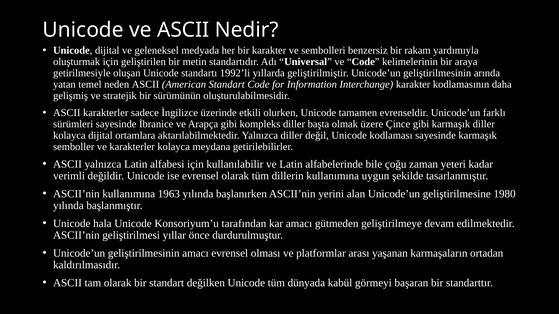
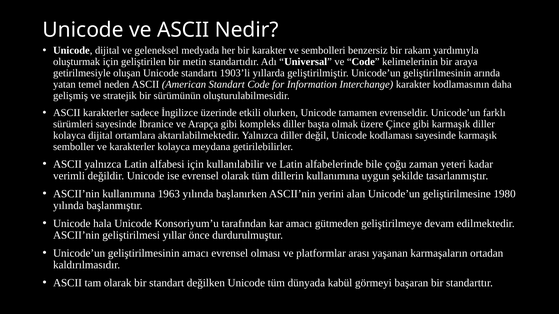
1992’li: 1992’li -> 1903’li (235, 73)
